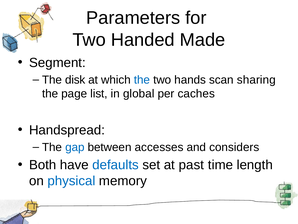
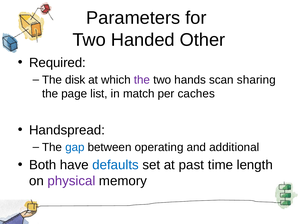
Made: Made -> Other (202, 40)
Segment: Segment -> Required (57, 63)
the colour: blue -> purple (142, 80)
global: global -> match (139, 94)
accesses: accesses -> operating (159, 147)
considers: considers -> additional (234, 147)
physical colour: blue -> purple (71, 180)
